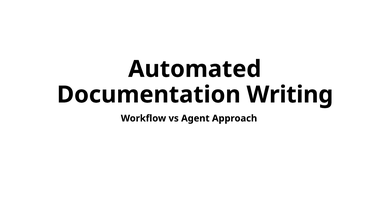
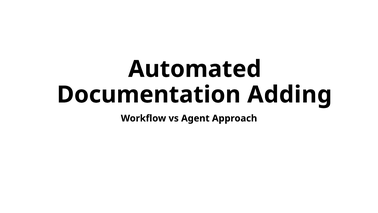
Writing: Writing -> Adding (290, 94)
